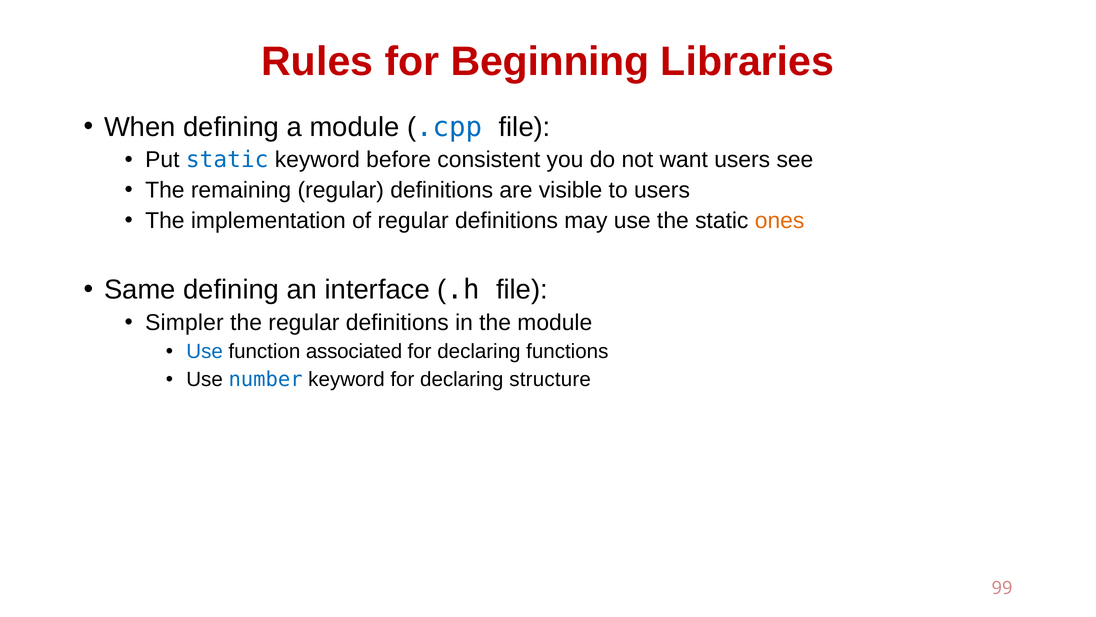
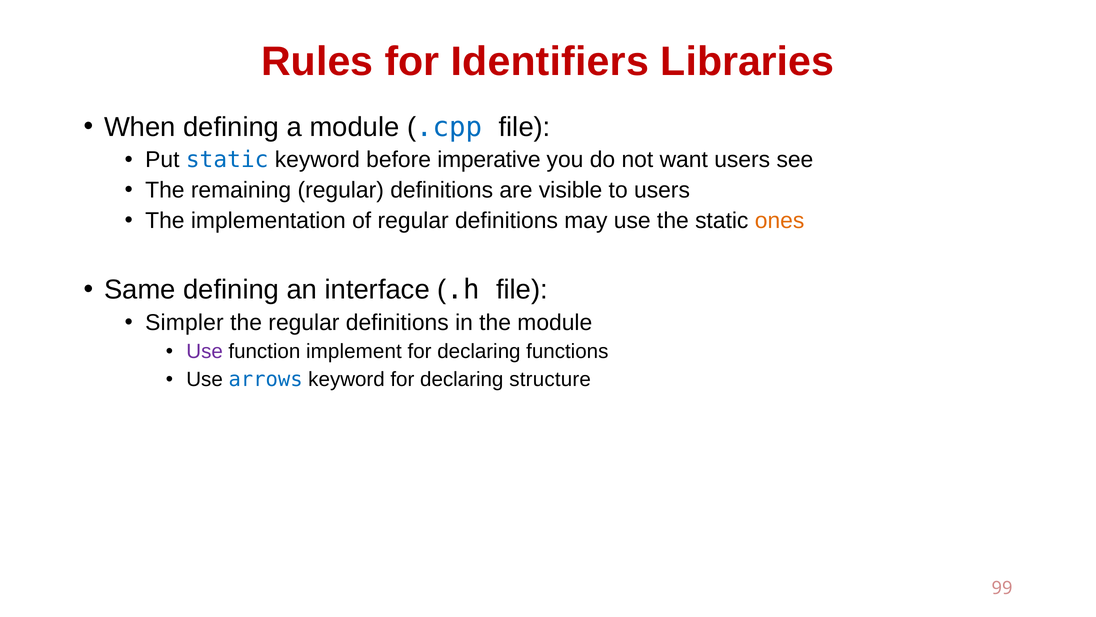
Beginning: Beginning -> Identifiers (550, 61)
consistent: consistent -> imperative (489, 160)
Use colour: blue -> purple (205, 351)
associated: associated -> implement (354, 351)
number: number -> arrows (266, 379)
